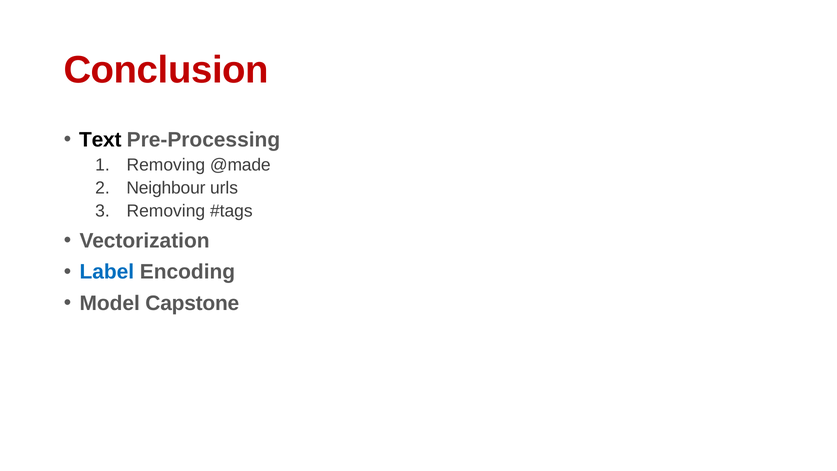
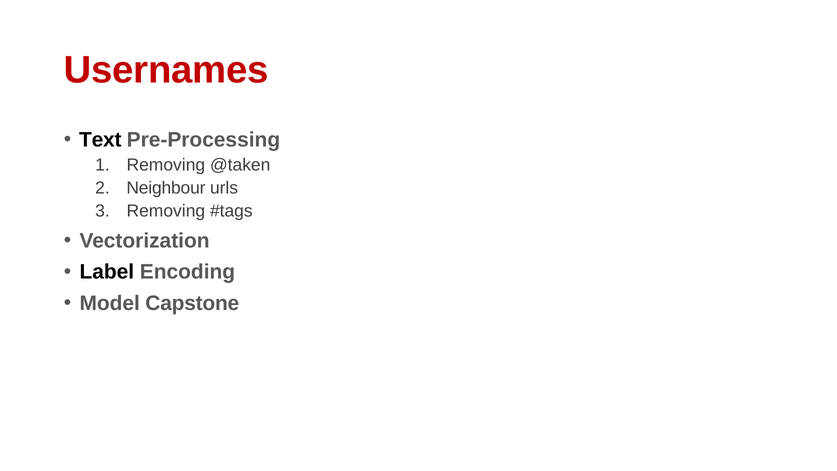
Conclusion: Conclusion -> Usernames (166, 70)
@made: @made -> @taken (240, 165)
Label colour: blue -> black (107, 272)
